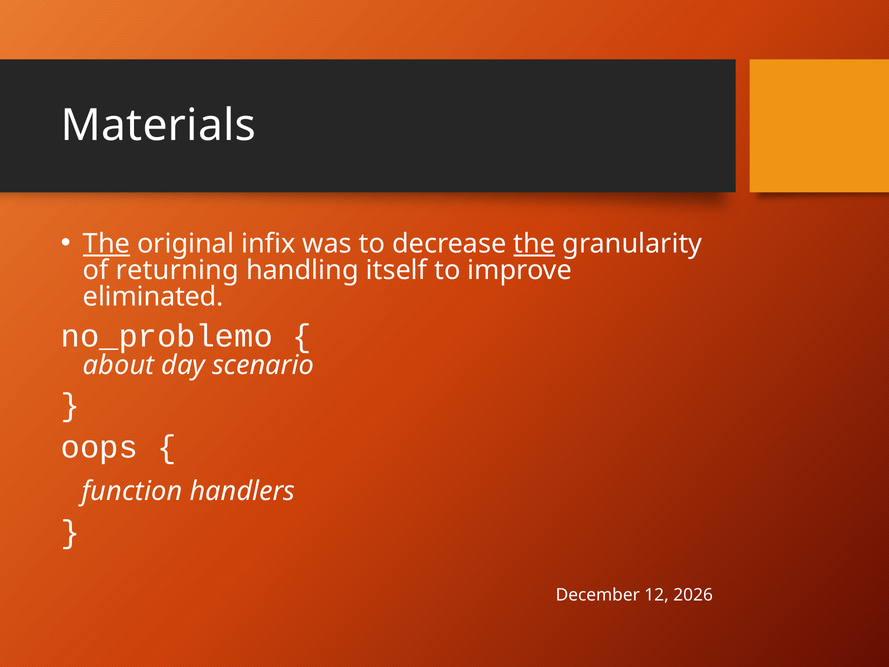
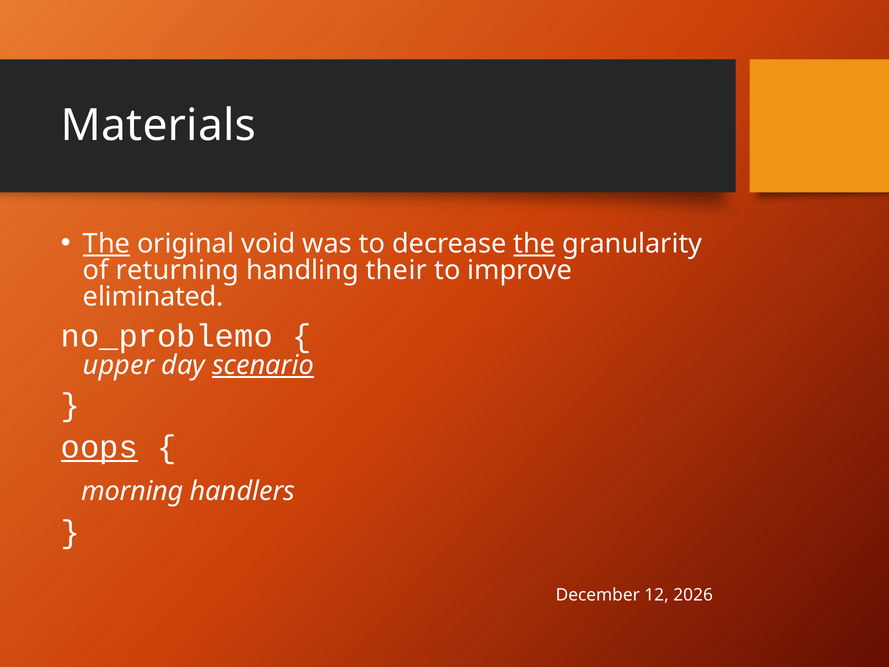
infix: infix -> void (268, 244)
itself: itself -> their (396, 270)
about: about -> upper (119, 365)
scenario underline: none -> present (263, 365)
oops underline: none -> present (99, 447)
function: function -> morning (132, 491)
